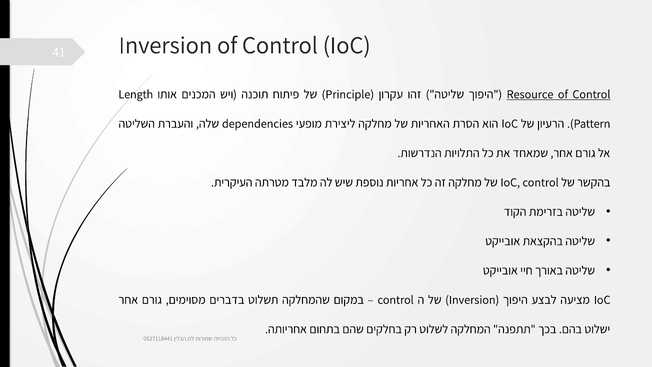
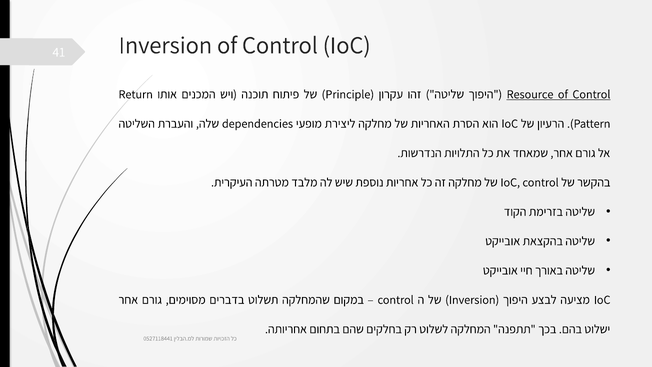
Length: Length -> Return (136, 94)
